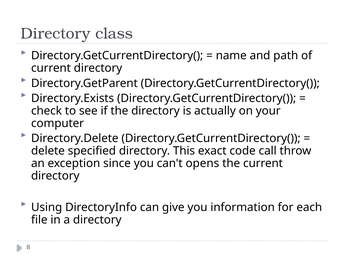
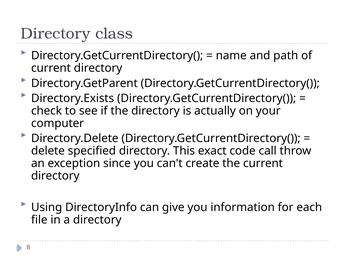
opens: opens -> create (202, 163)
